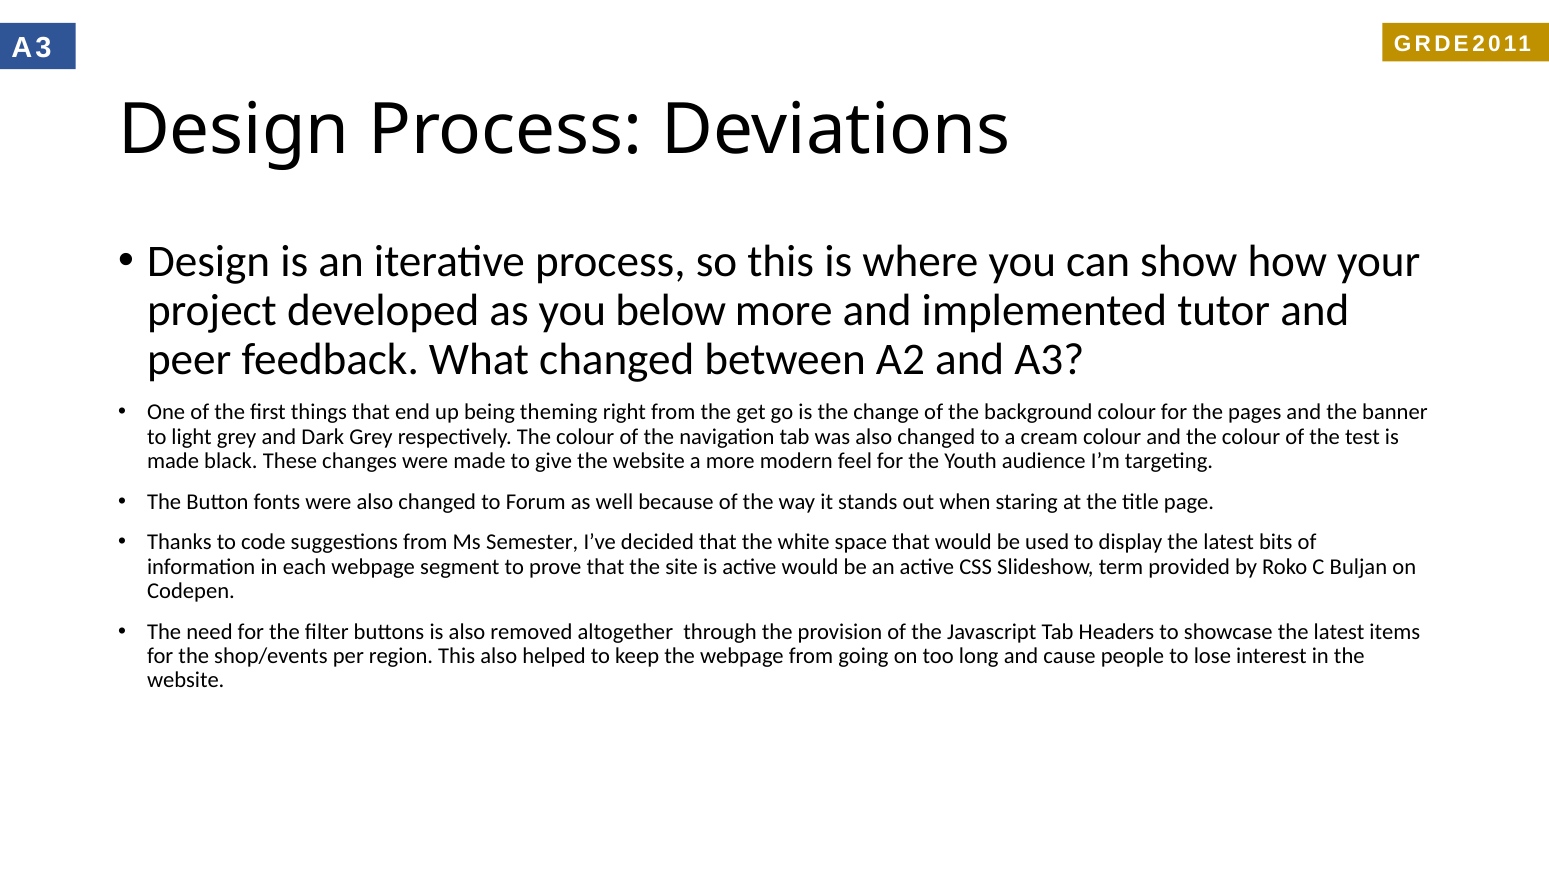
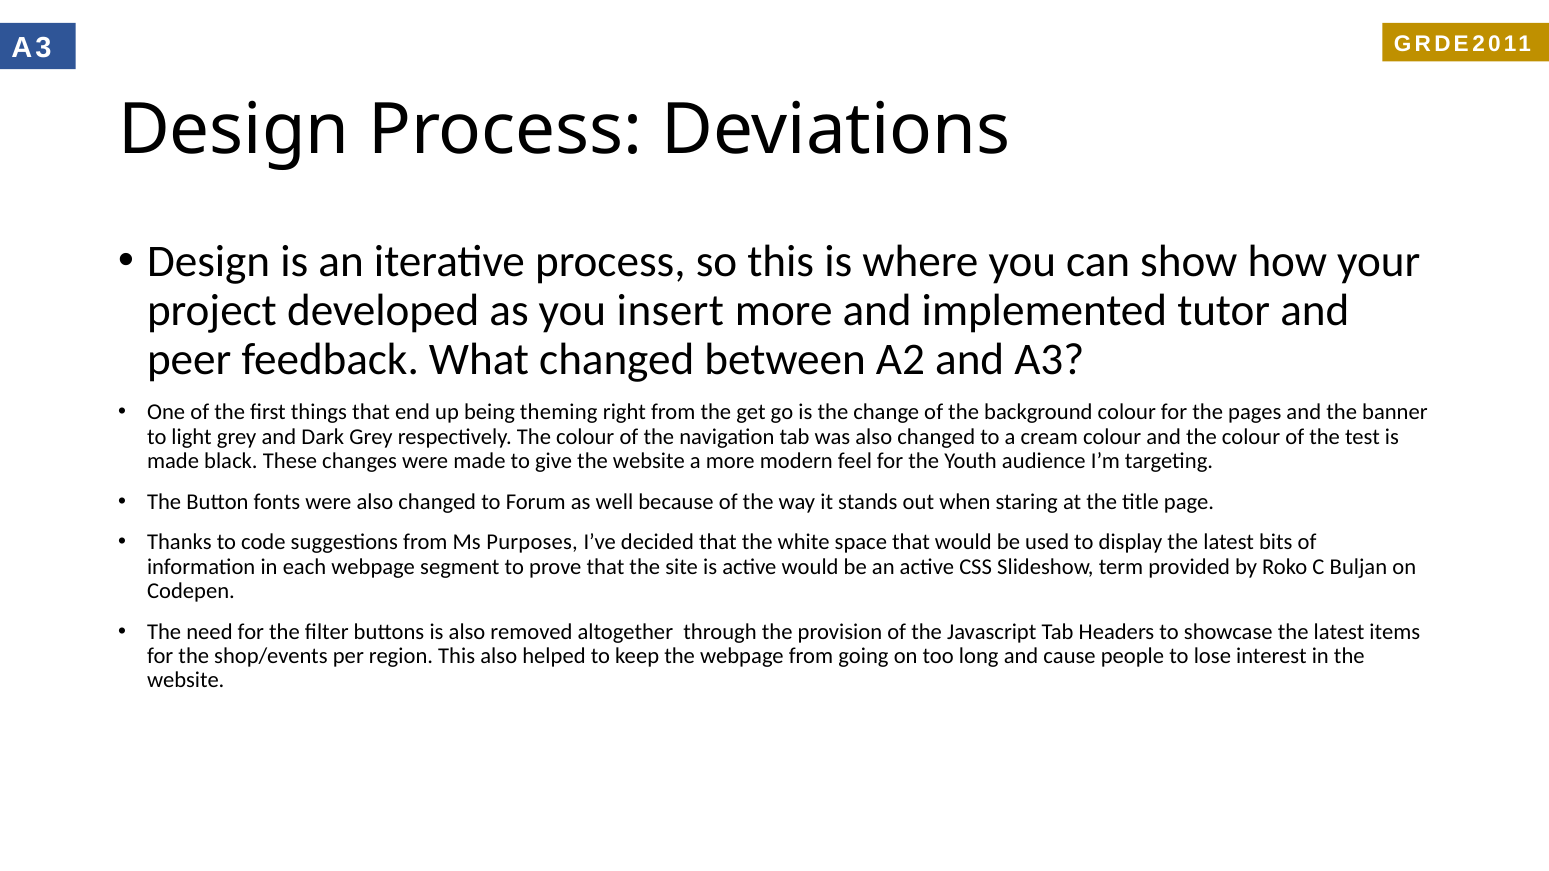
below: below -> insert (670, 311)
Semester: Semester -> Purposes (532, 542)
